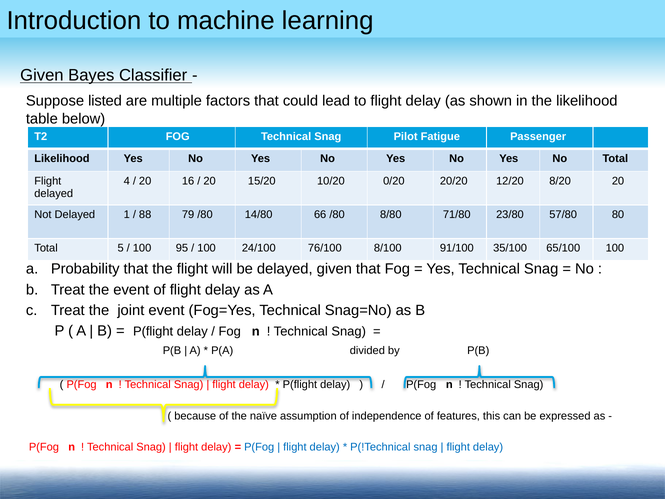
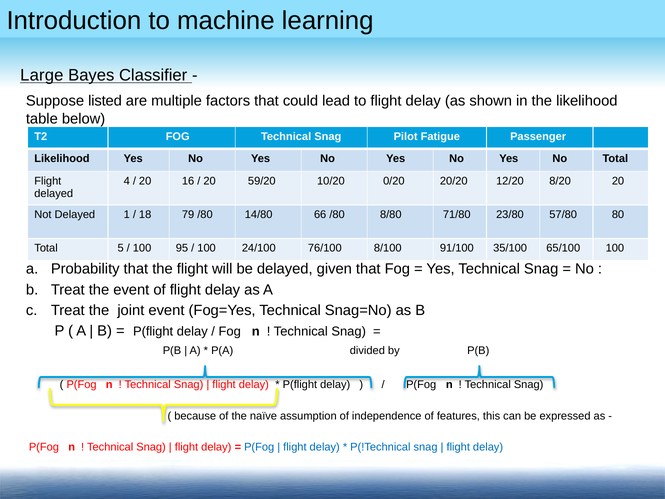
Given: Given -> Large (42, 75)
15/20: 15/20 -> 59/20 (262, 181)
88: 88 -> 18 (145, 215)
